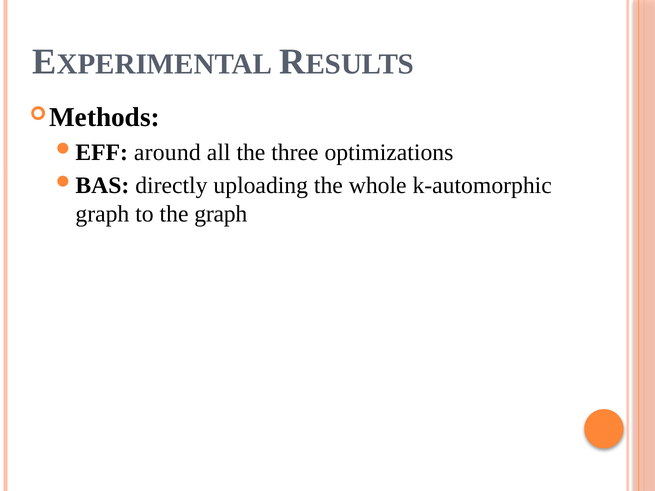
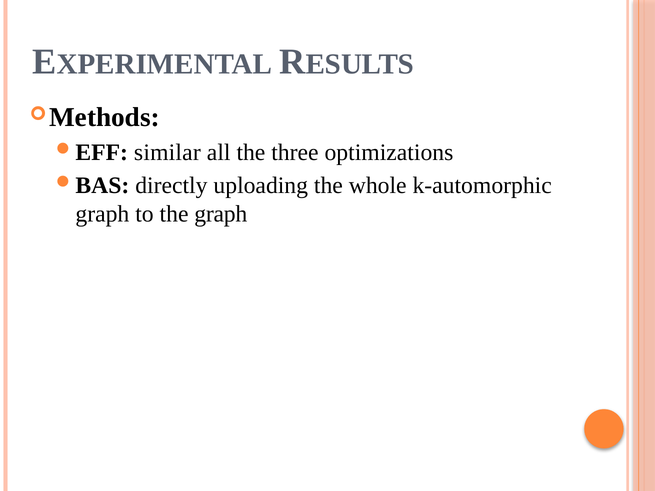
around: around -> similar (167, 153)
